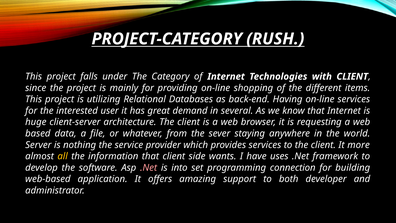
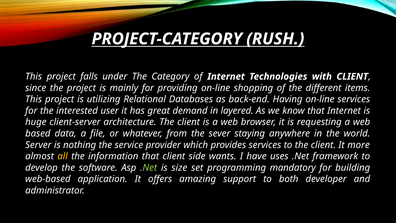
several: several -> layered (237, 111)
.Net colour: pink -> light green (149, 167)
into: into -> size (179, 167)
connection: connection -> mandatory (293, 167)
